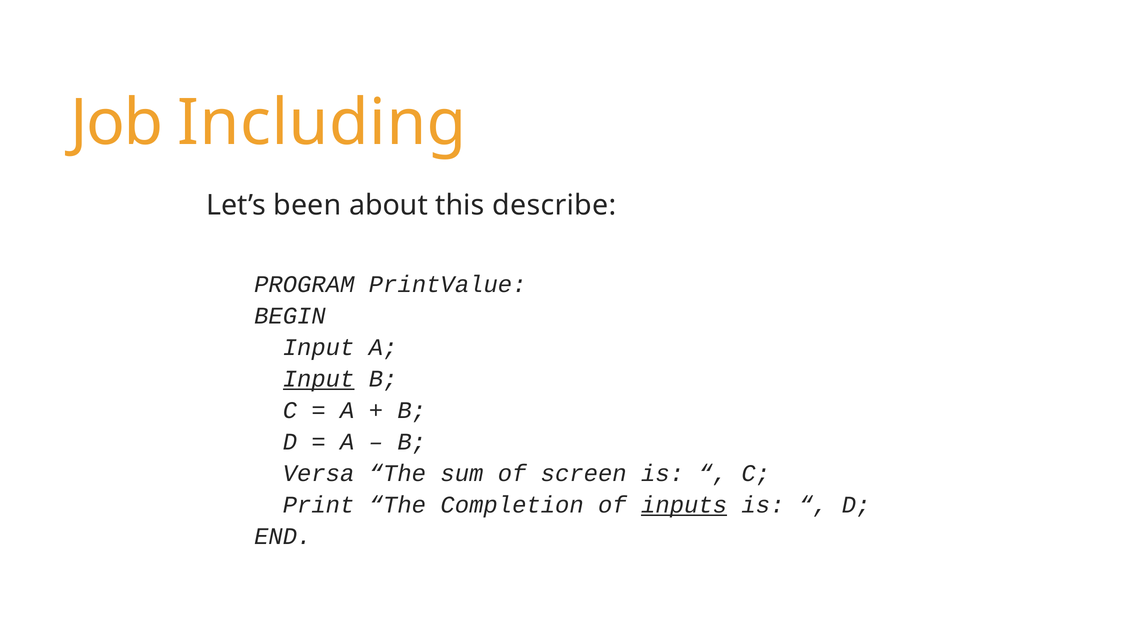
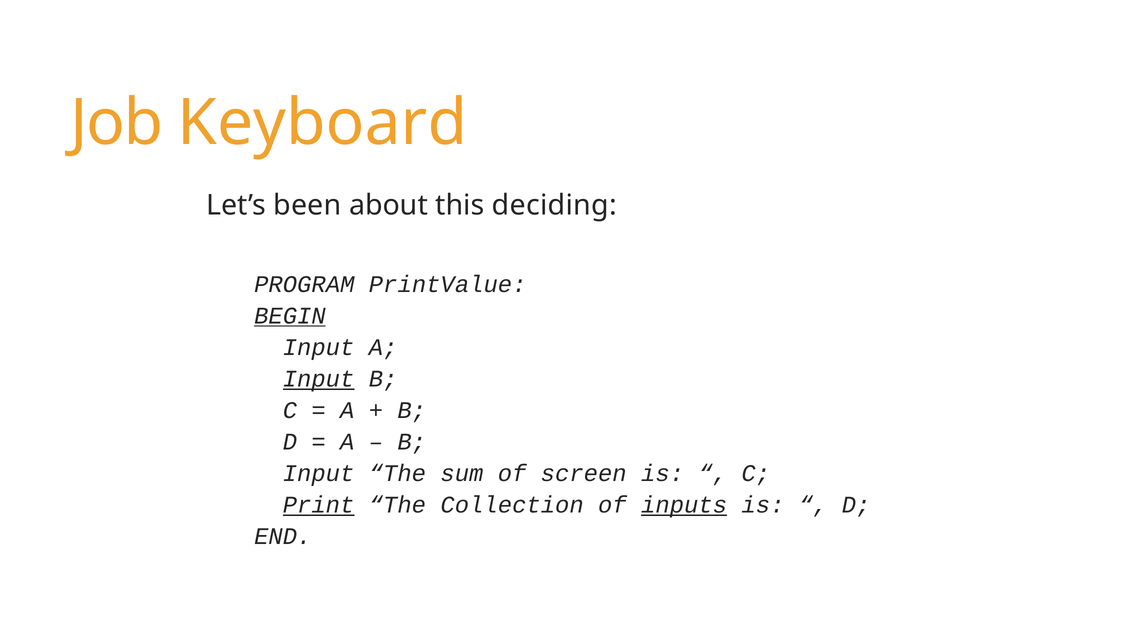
Including: Including -> Keyboard (322, 123)
describe: describe -> deciding (554, 205)
BEGIN underline: none -> present (290, 315)
Versa: Versa -> Input (319, 473)
Print underline: none -> present (319, 505)
Completion: Completion -> Collection (512, 505)
